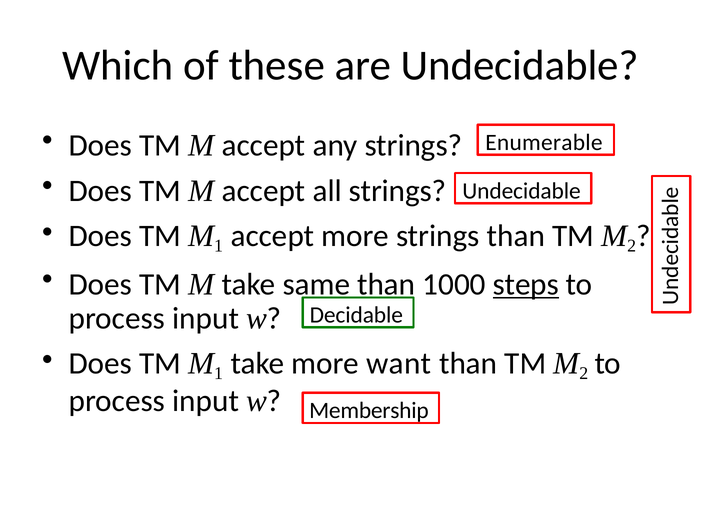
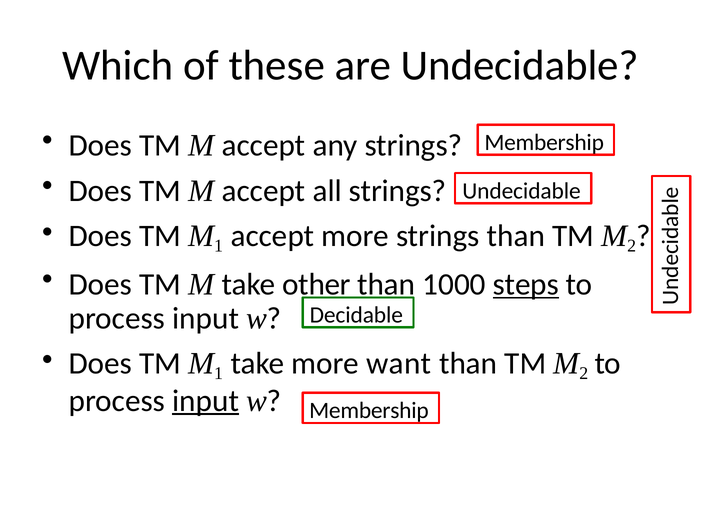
Enumerable: Enumerable -> Membership (544, 143)
same: same -> other (316, 285)
input underline: none -> present (206, 401)
